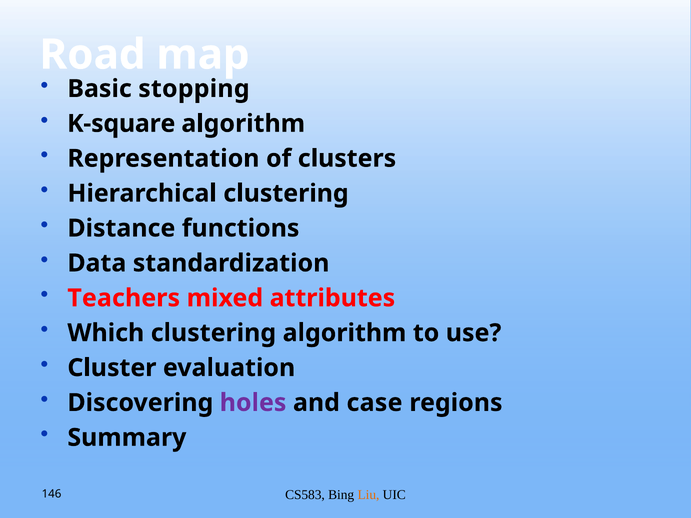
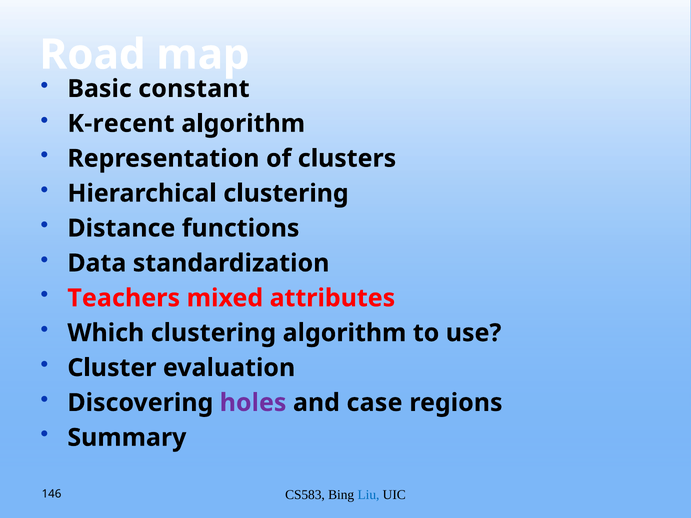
stopping: stopping -> constant (194, 89)
K-square: K-square -> K-recent (121, 124)
Liu colour: orange -> blue (368, 495)
